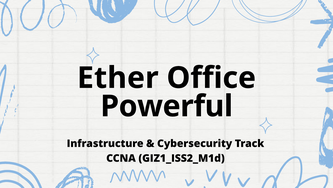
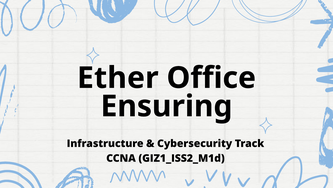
Powerful: Powerful -> Ensuring (167, 106)
